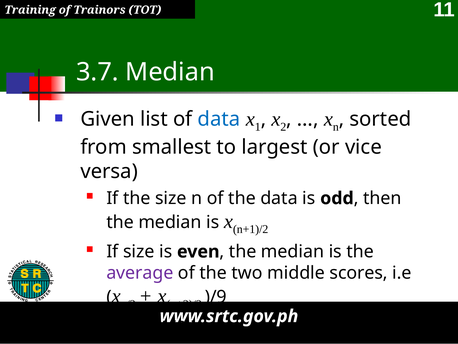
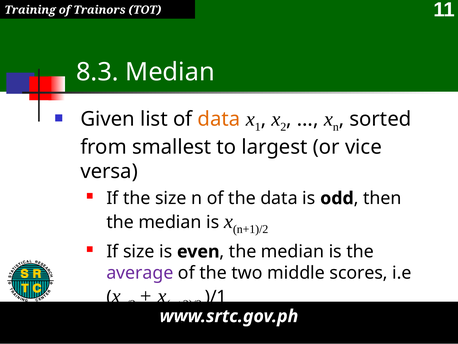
3.7: 3.7 -> 8.3 (97, 72)
data colour: blue -> orange (219, 119)
)/9: )/9 -> )/1 (216, 297)
